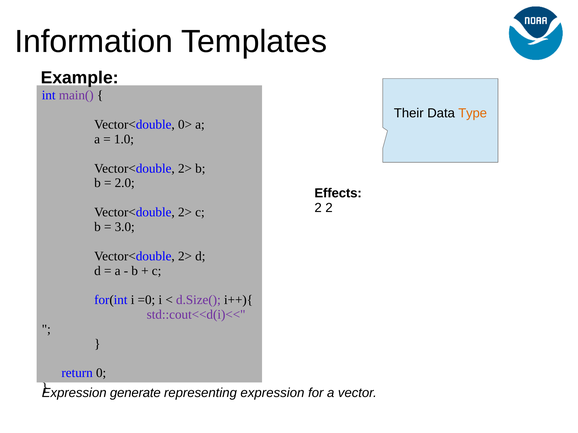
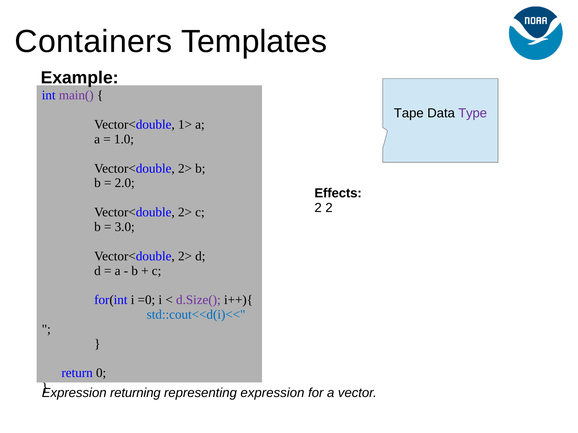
Information: Information -> Containers (93, 42)
Their: Their -> Tape (409, 113)
Type colour: orange -> purple (473, 113)
0>: 0> -> 1> (185, 125)
std::cout<<d(i)<< colour: purple -> blue (196, 315)
generate: generate -> returning (135, 393)
